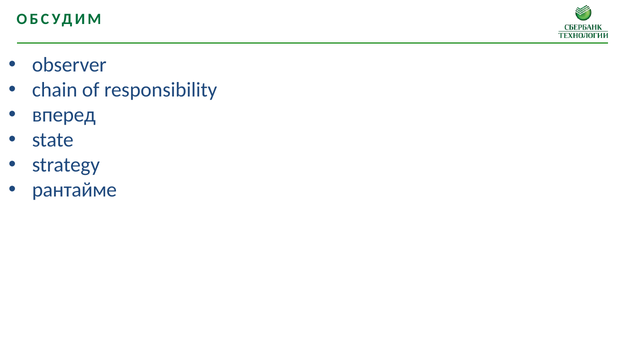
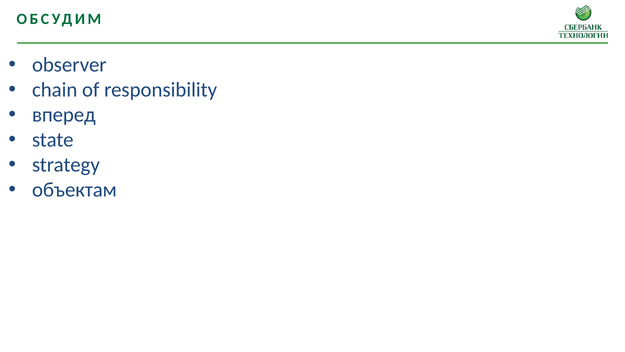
рантайме: рантайме -> объектам (74, 190)
